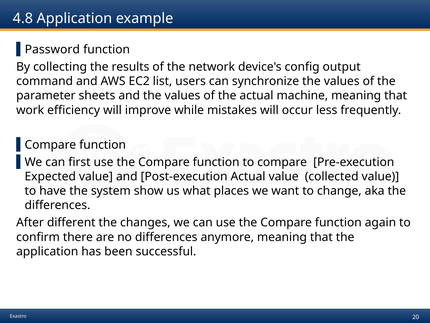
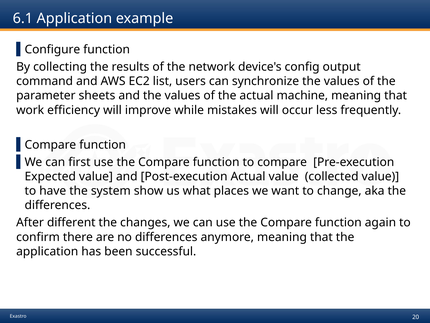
4.8: 4.8 -> 6.1 (23, 18)
Password: Password -> Configure (52, 50)
